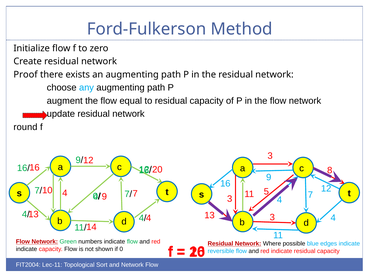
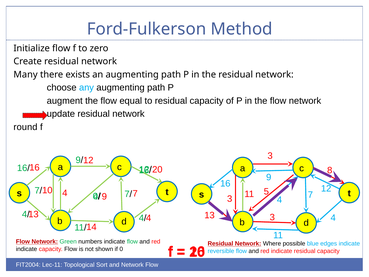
Proof: Proof -> Many (26, 74)
